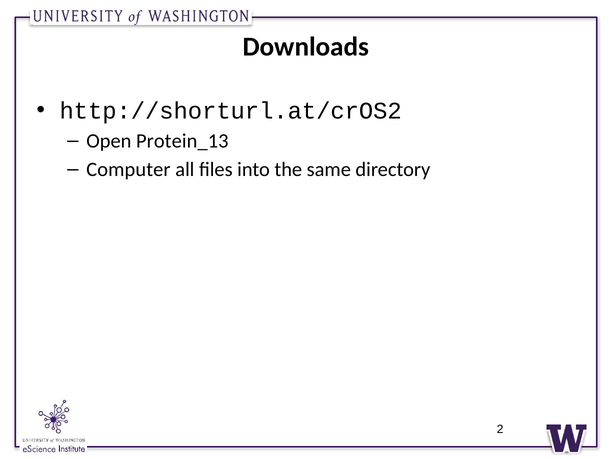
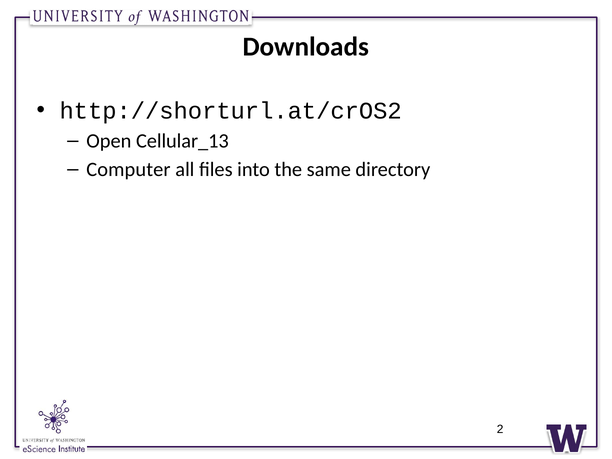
Protein_13: Protein_13 -> Cellular_13 (182, 141)
